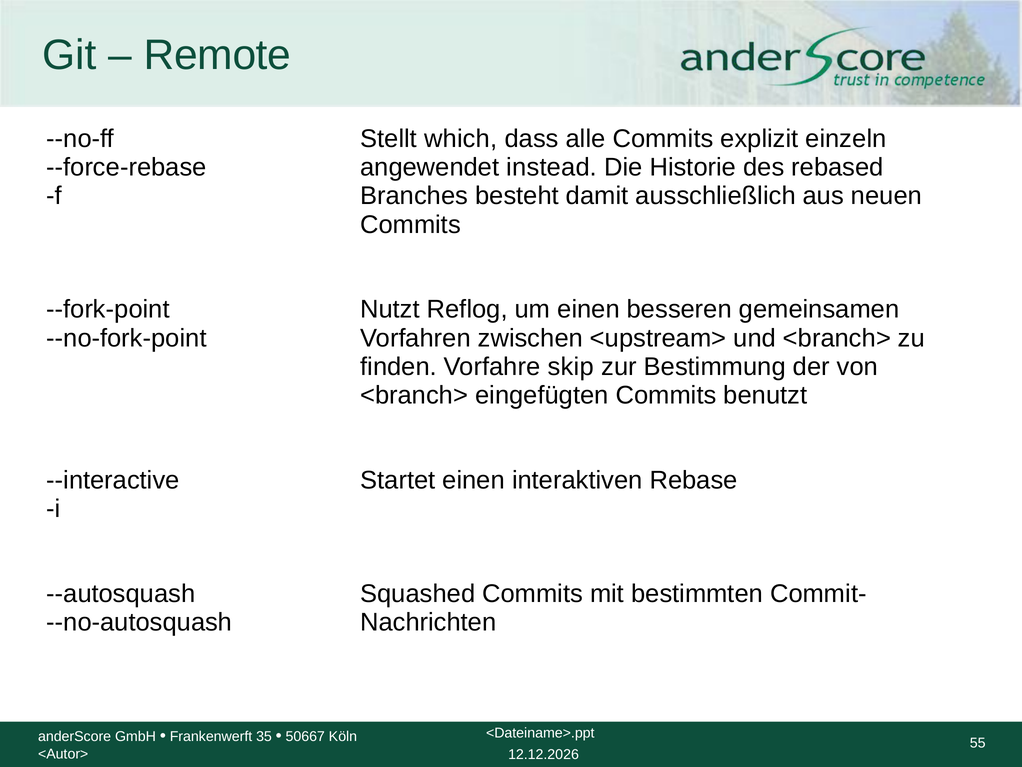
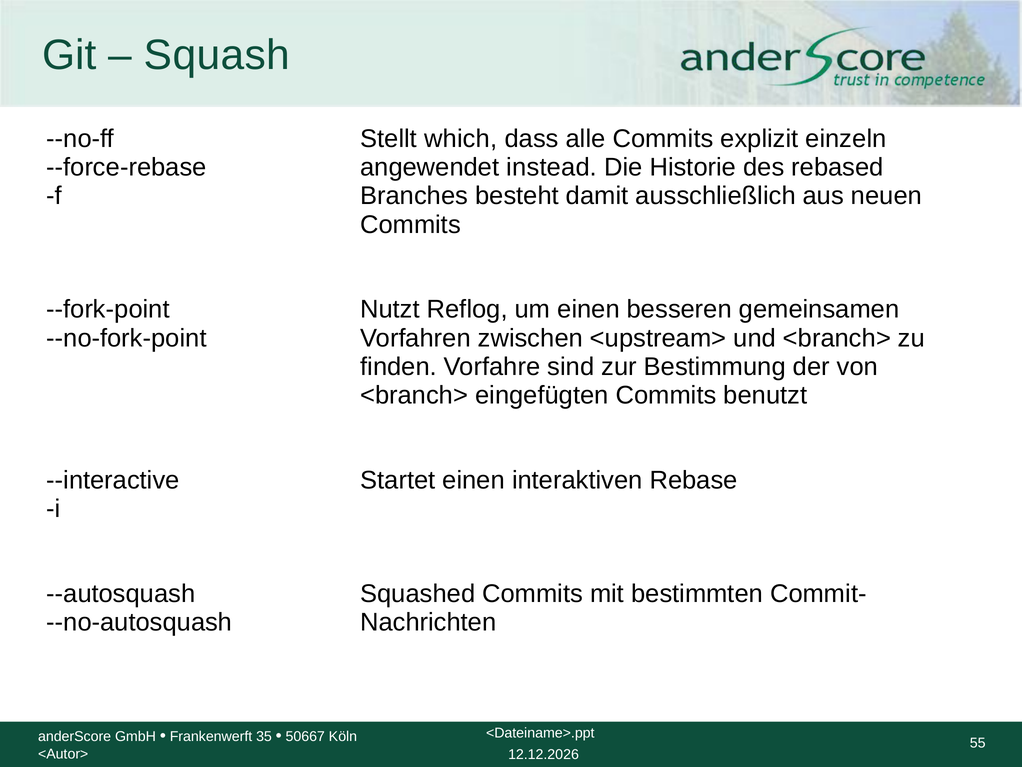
Remote: Remote -> Squash (217, 55)
skip: skip -> sind (571, 367)
